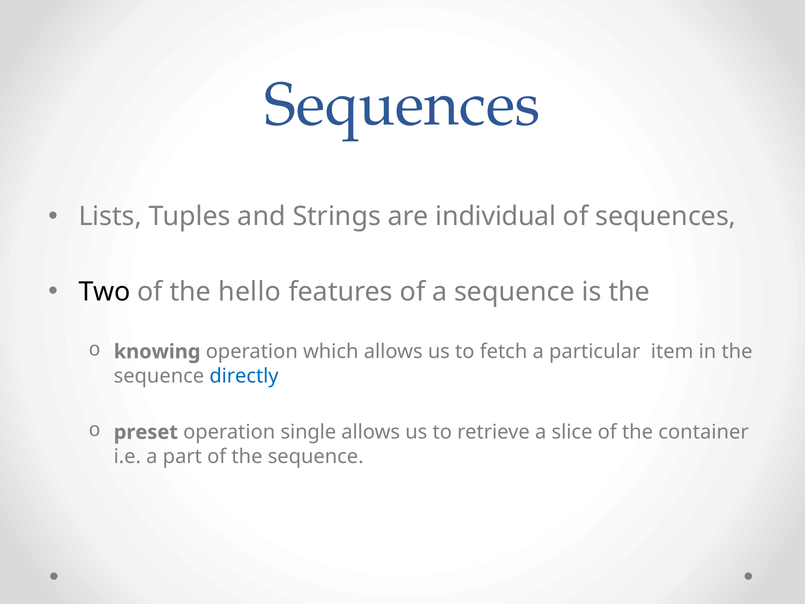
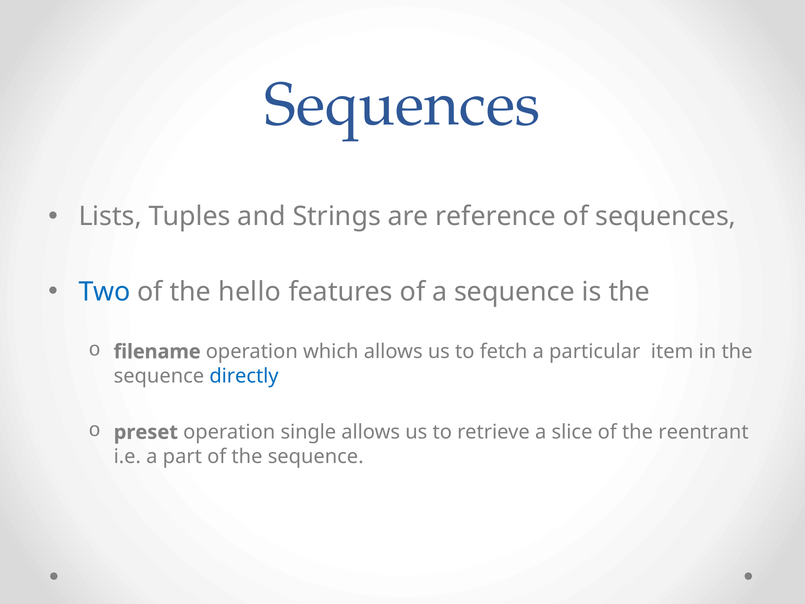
individual: individual -> reference (496, 217)
Two colour: black -> blue (104, 292)
knowing: knowing -> filename (157, 352)
container: container -> reentrant (704, 432)
